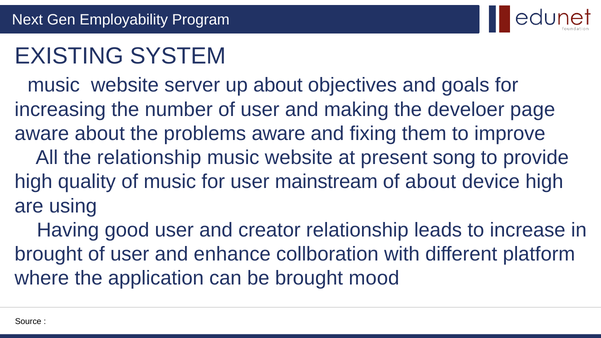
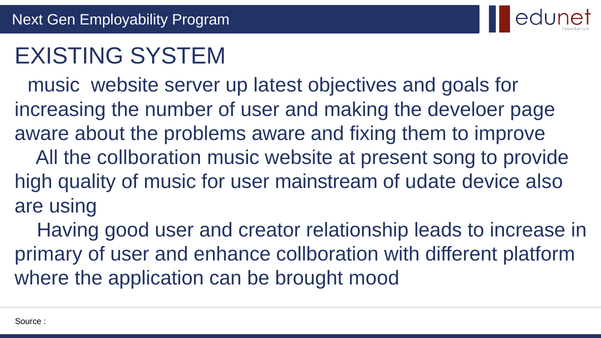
up about: about -> latest (278, 85)
the relationship: relationship -> collboration (149, 158)
of about: about -> udate (431, 182)
device high: high -> also (544, 182)
brought: brought -> primary (48, 254)
